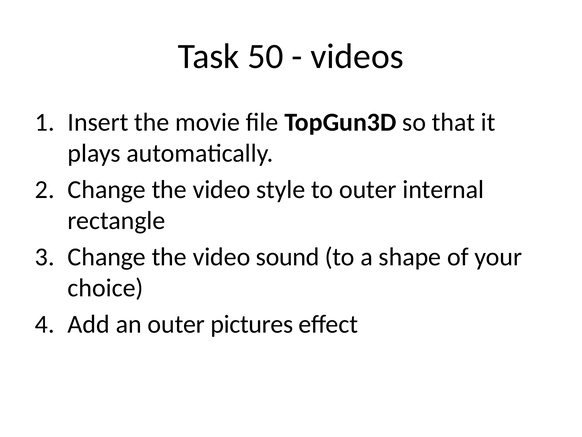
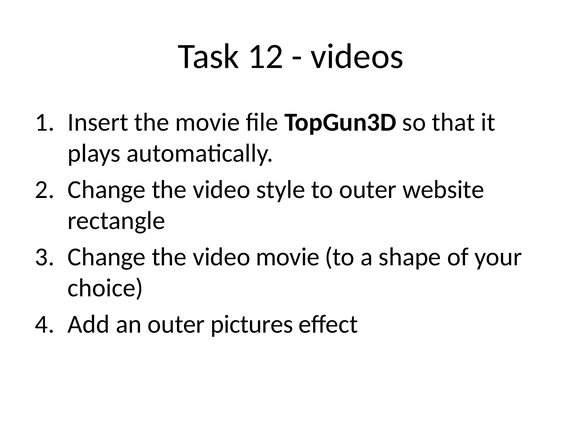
50: 50 -> 12 (265, 56)
internal: internal -> website (443, 189)
video sound: sound -> movie (288, 257)
